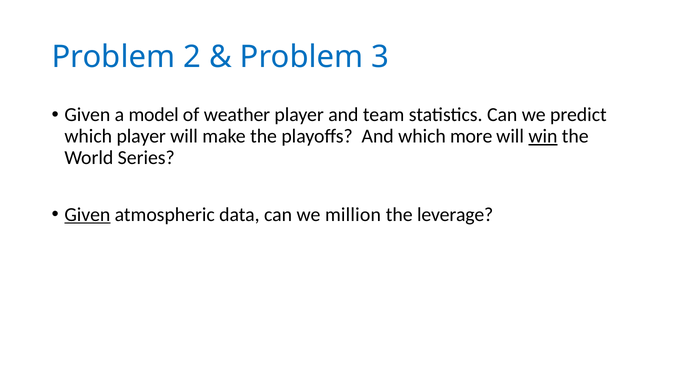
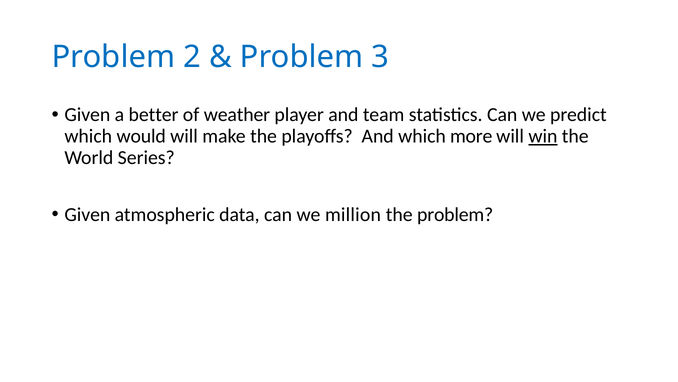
model: model -> better (154, 115)
which player: player -> would (141, 136)
Given underline: present -> none (87, 214)
the leverage: leverage -> problem (455, 214)
